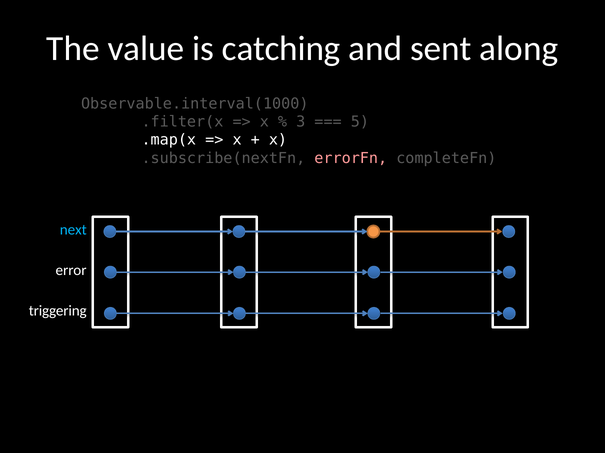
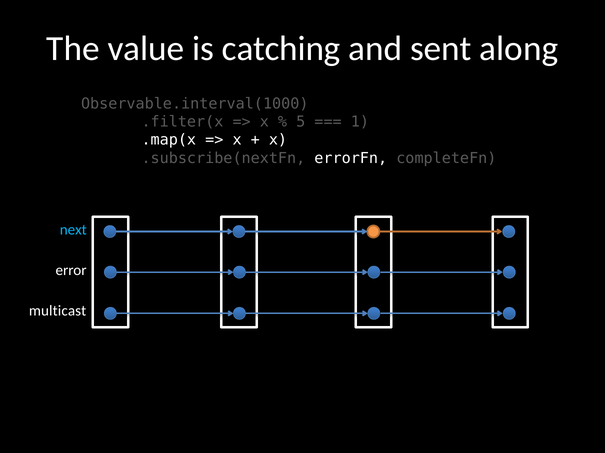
3: 3 -> 5 (301, 122)
5: 5 -> 1 (360, 122)
errorFn colour: pink -> white (351, 158)
triggering: triggering -> multicast (58, 312)
